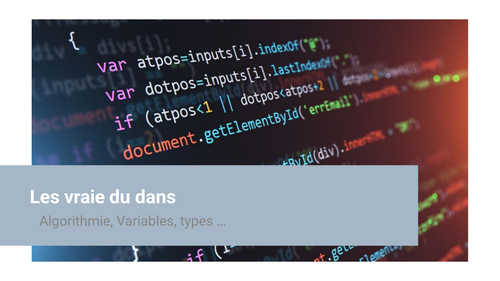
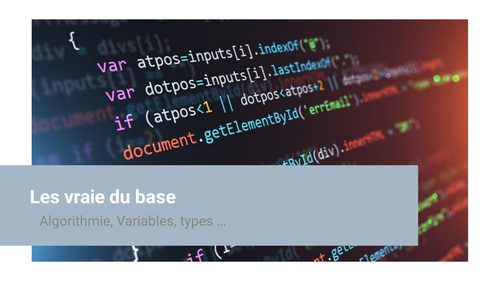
dans: dans -> base (155, 197)
